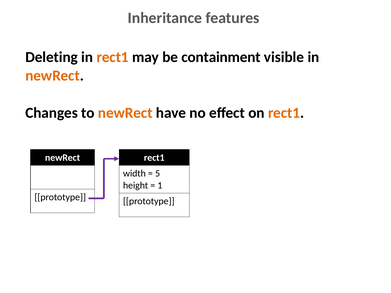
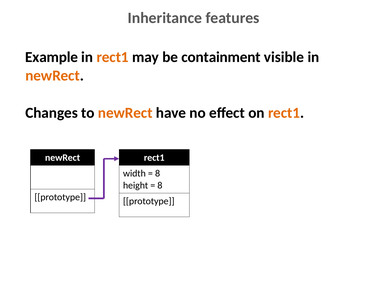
Deleting: Deleting -> Example (52, 57)
5: 5 -> 8 (158, 174)
1: 1 -> 8 (160, 186)
